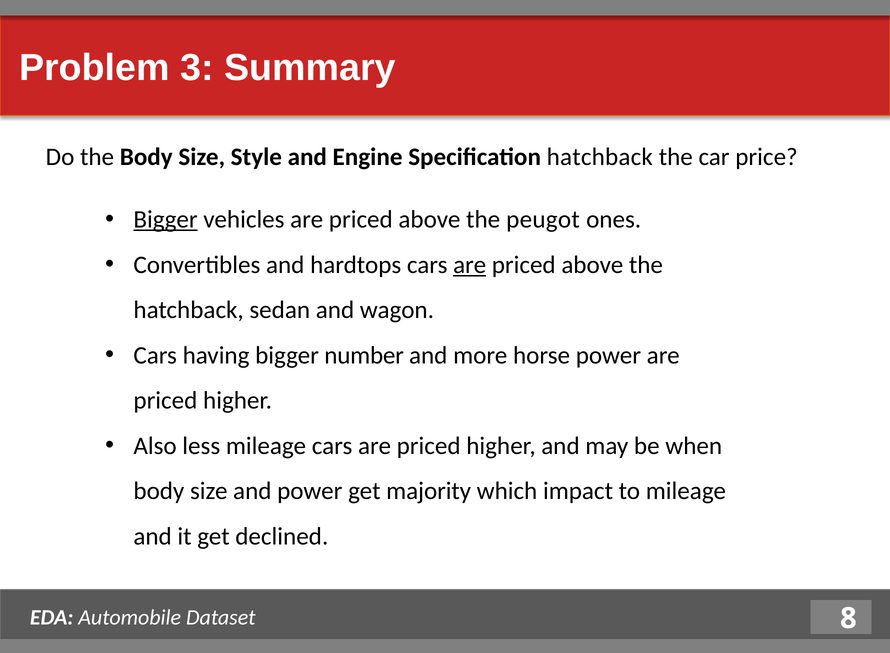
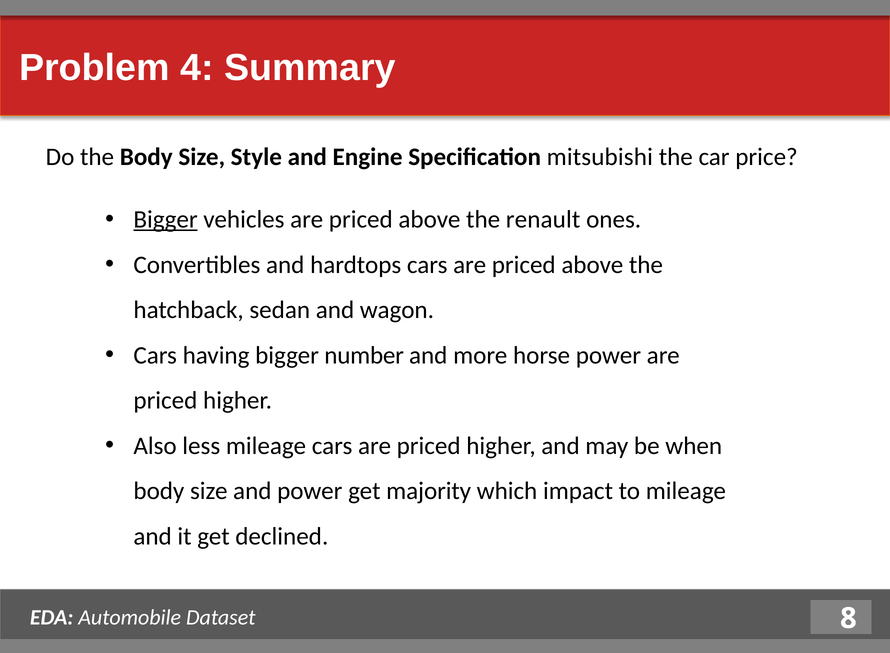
3: 3 -> 4 (197, 68)
Specification hatchback: hatchback -> mitsubishi (600, 157)
peugot: peugot -> renault (543, 220)
are underline: present -> none (470, 265)
